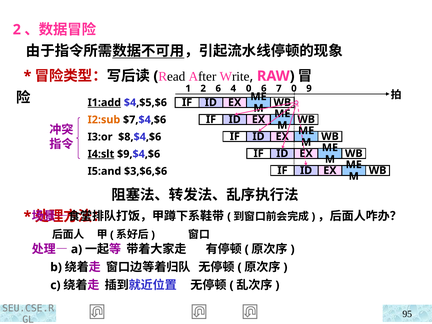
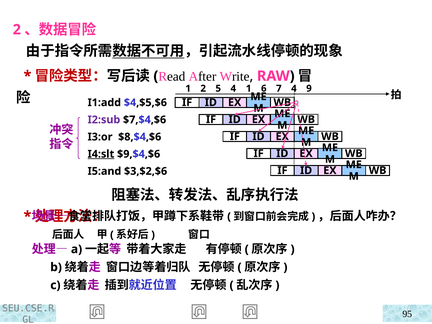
2 6: 6 -> 5 (218, 88)
4 0: 0 -> 1 (249, 88)
7 0: 0 -> 4 (294, 88)
I1:add underline: present -> none (104, 103)
I2:sub colour: orange -> purple (104, 120)
$3,$6,$6: $3,$6,$6 -> $3,$2,$6 (146, 171)
